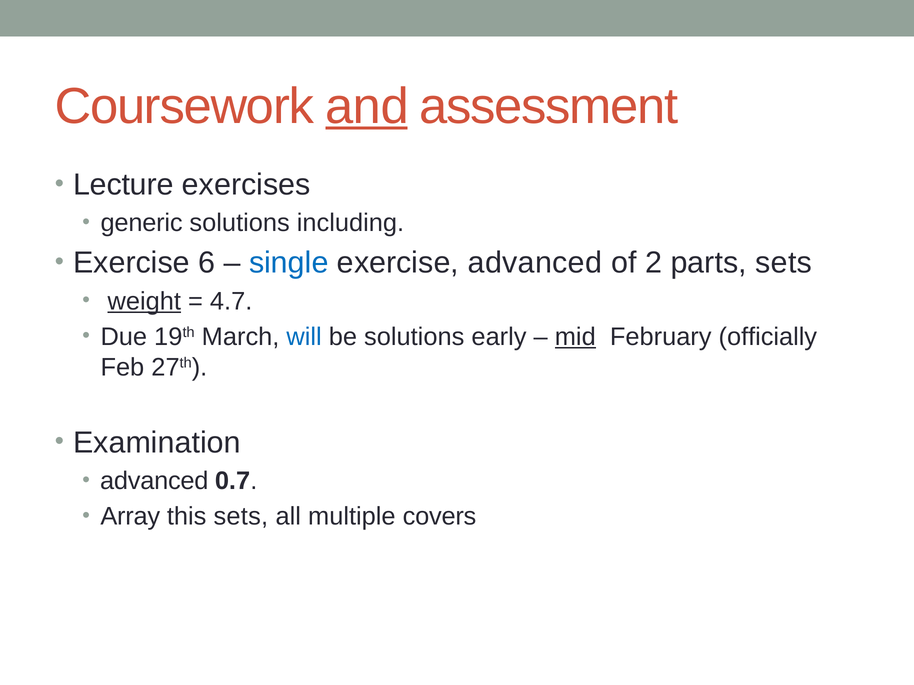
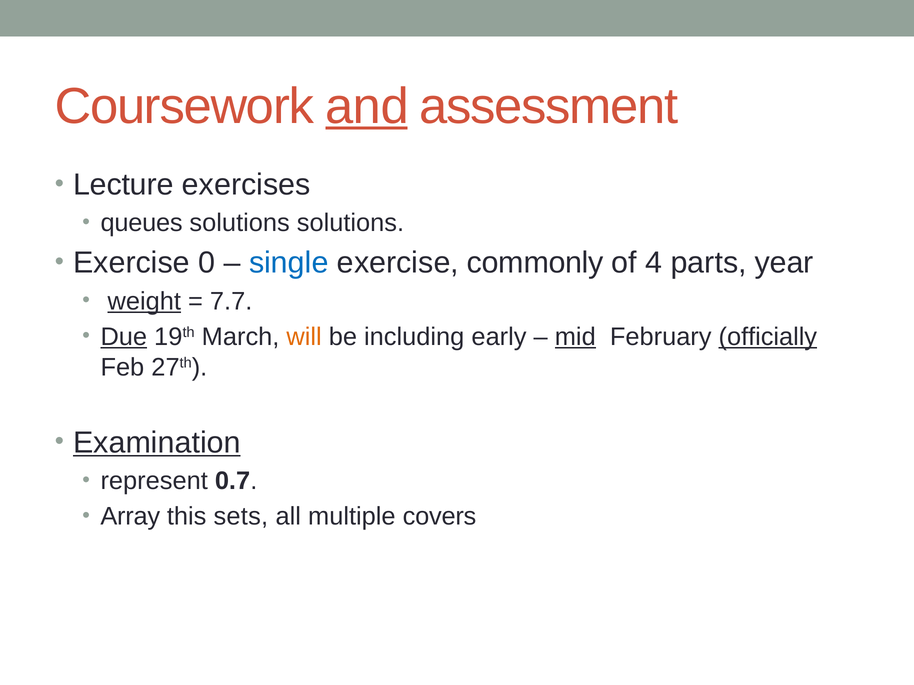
generic: generic -> queues (142, 223)
solutions including: including -> solutions (350, 223)
6: 6 -> 0 (207, 263)
exercise advanced: advanced -> commonly (535, 263)
2: 2 -> 4 (654, 263)
parts sets: sets -> year (784, 263)
4.7: 4.7 -> 7.7 (231, 301)
Due underline: none -> present (124, 337)
will colour: blue -> orange (304, 337)
be solutions: solutions -> including (414, 337)
officially underline: none -> present (768, 337)
Examination underline: none -> present (157, 443)
advanced: advanced -> represent (154, 481)
